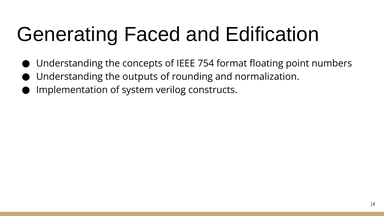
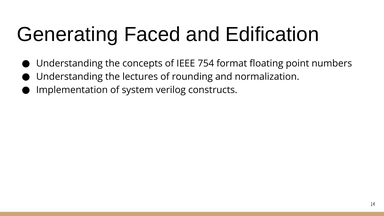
outputs: outputs -> lectures (140, 77)
